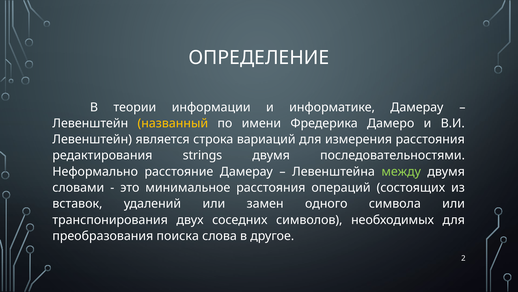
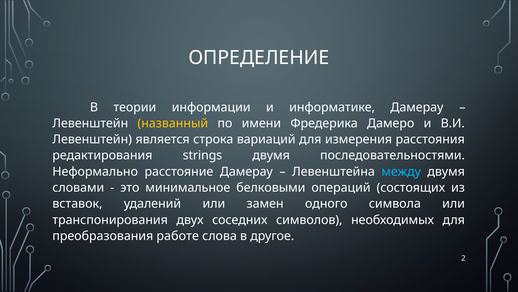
между colour: light green -> light blue (401, 171)
минимальное расстояния: расстояния -> белковыми (271, 187)
поиска: поиска -> работе (178, 235)
